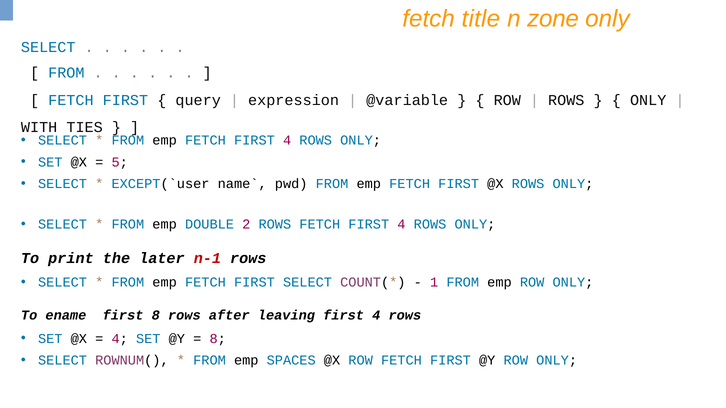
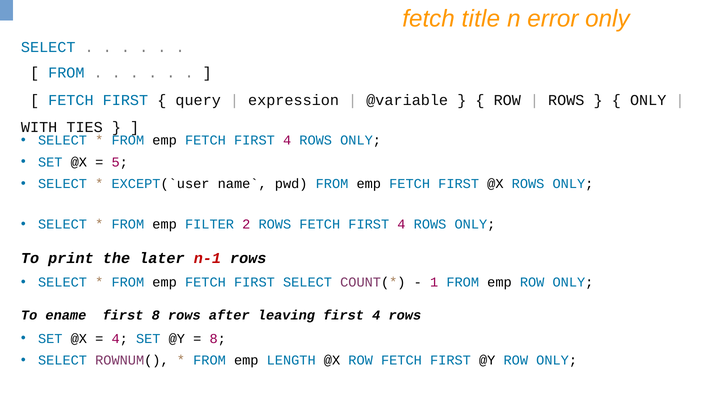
zone: zone -> error (553, 19)
DOUBLE: DOUBLE -> FILTER (210, 225)
SPACES: SPACES -> LENGTH (291, 361)
